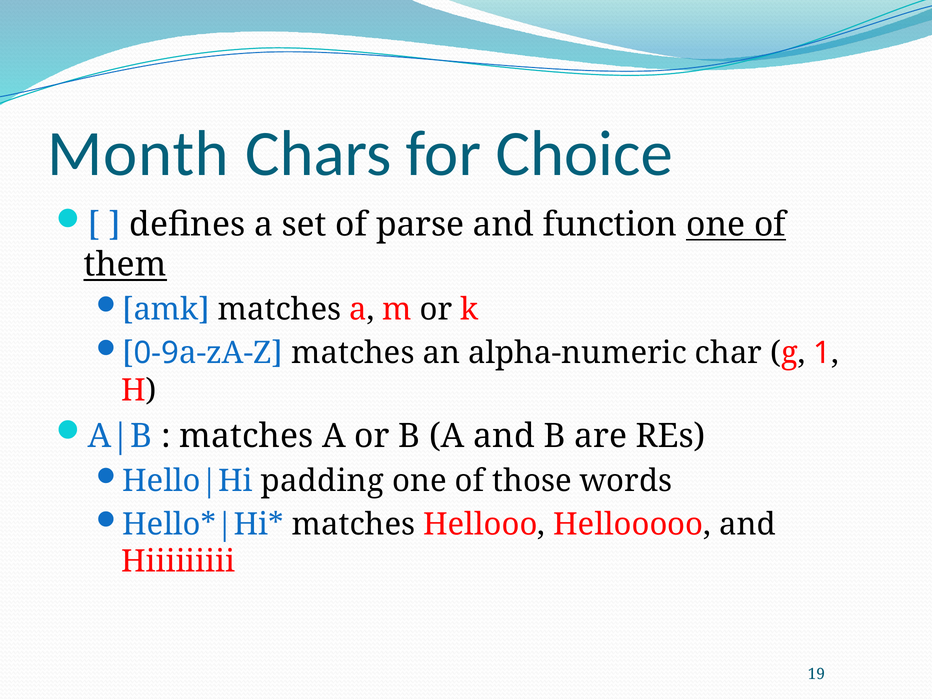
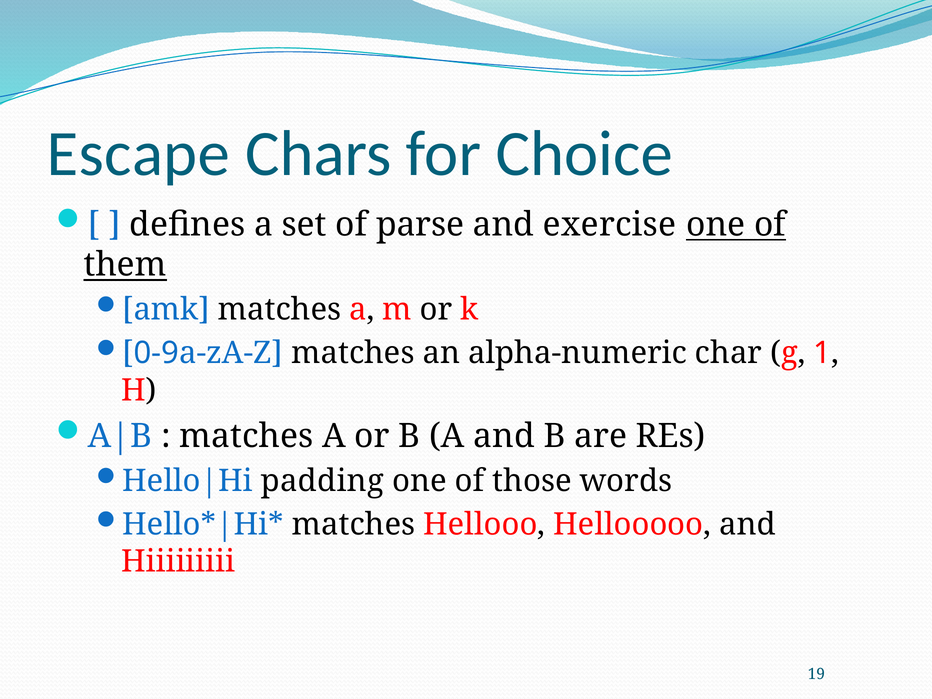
Month: Month -> Escape (138, 154)
function: function -> exercise (610, 224)
